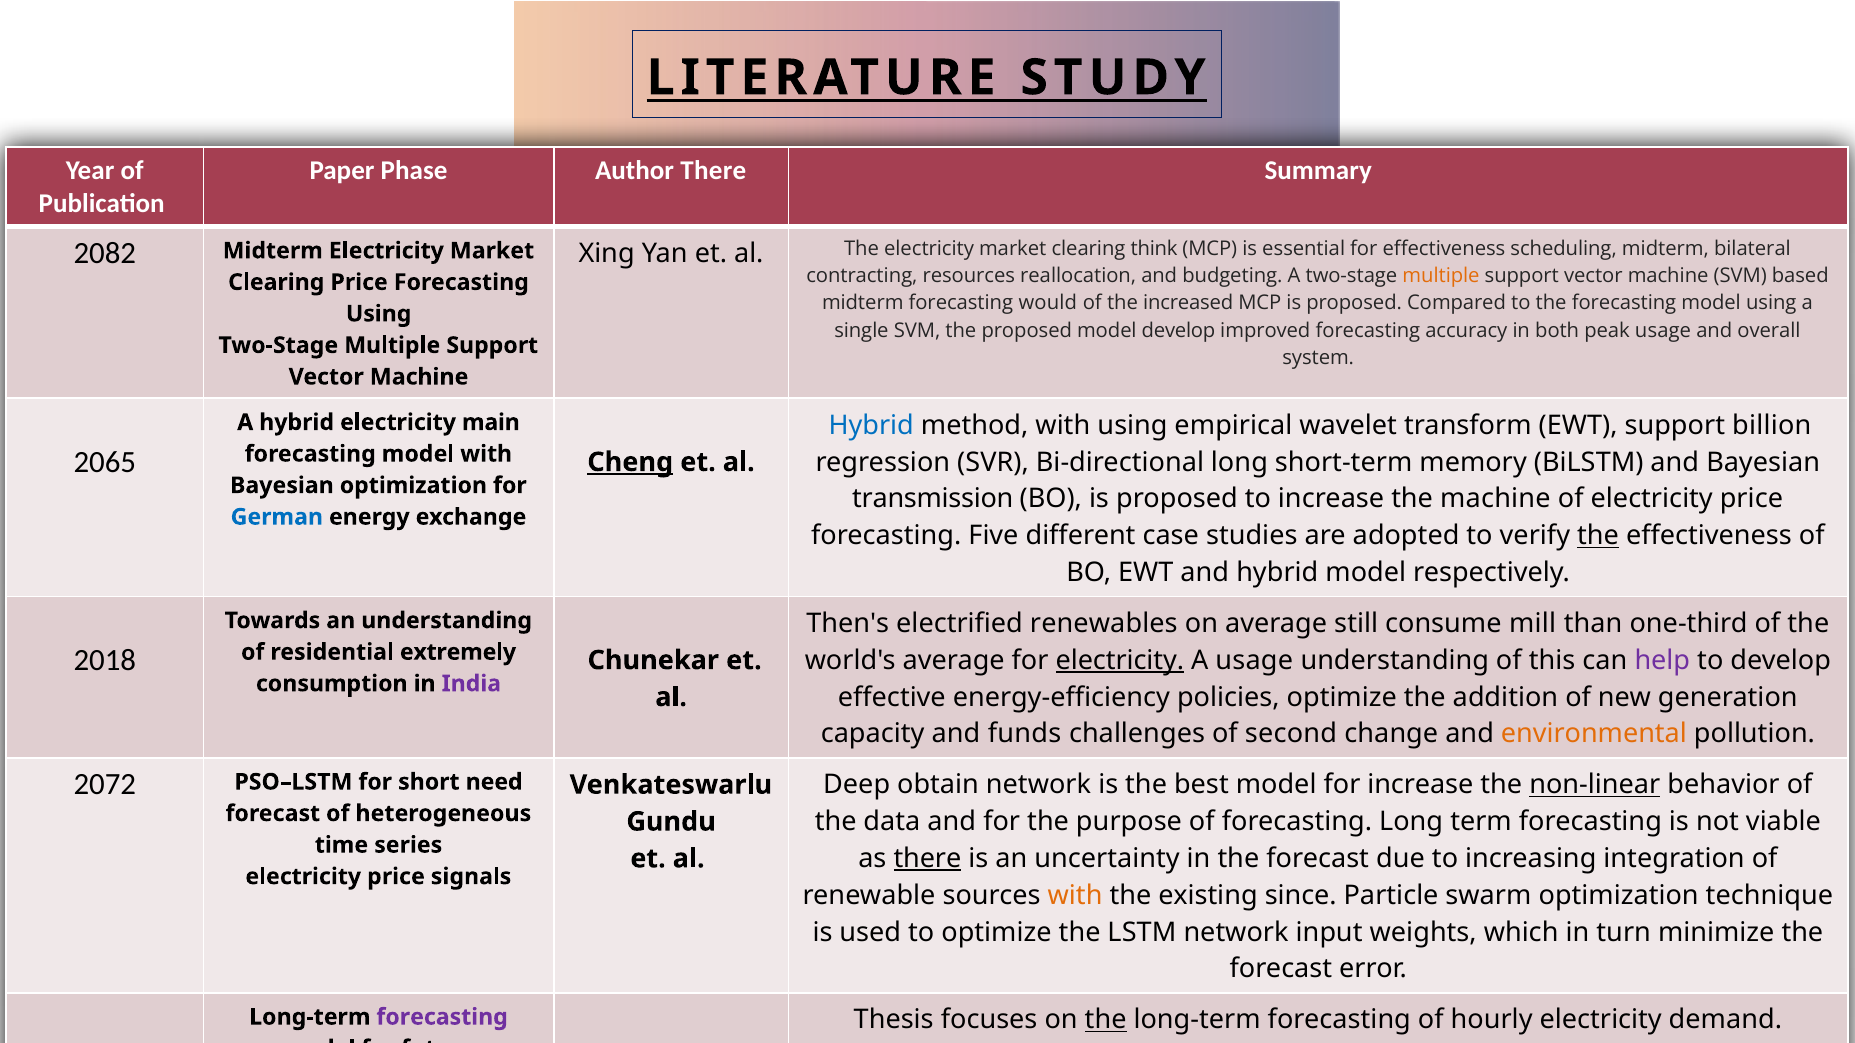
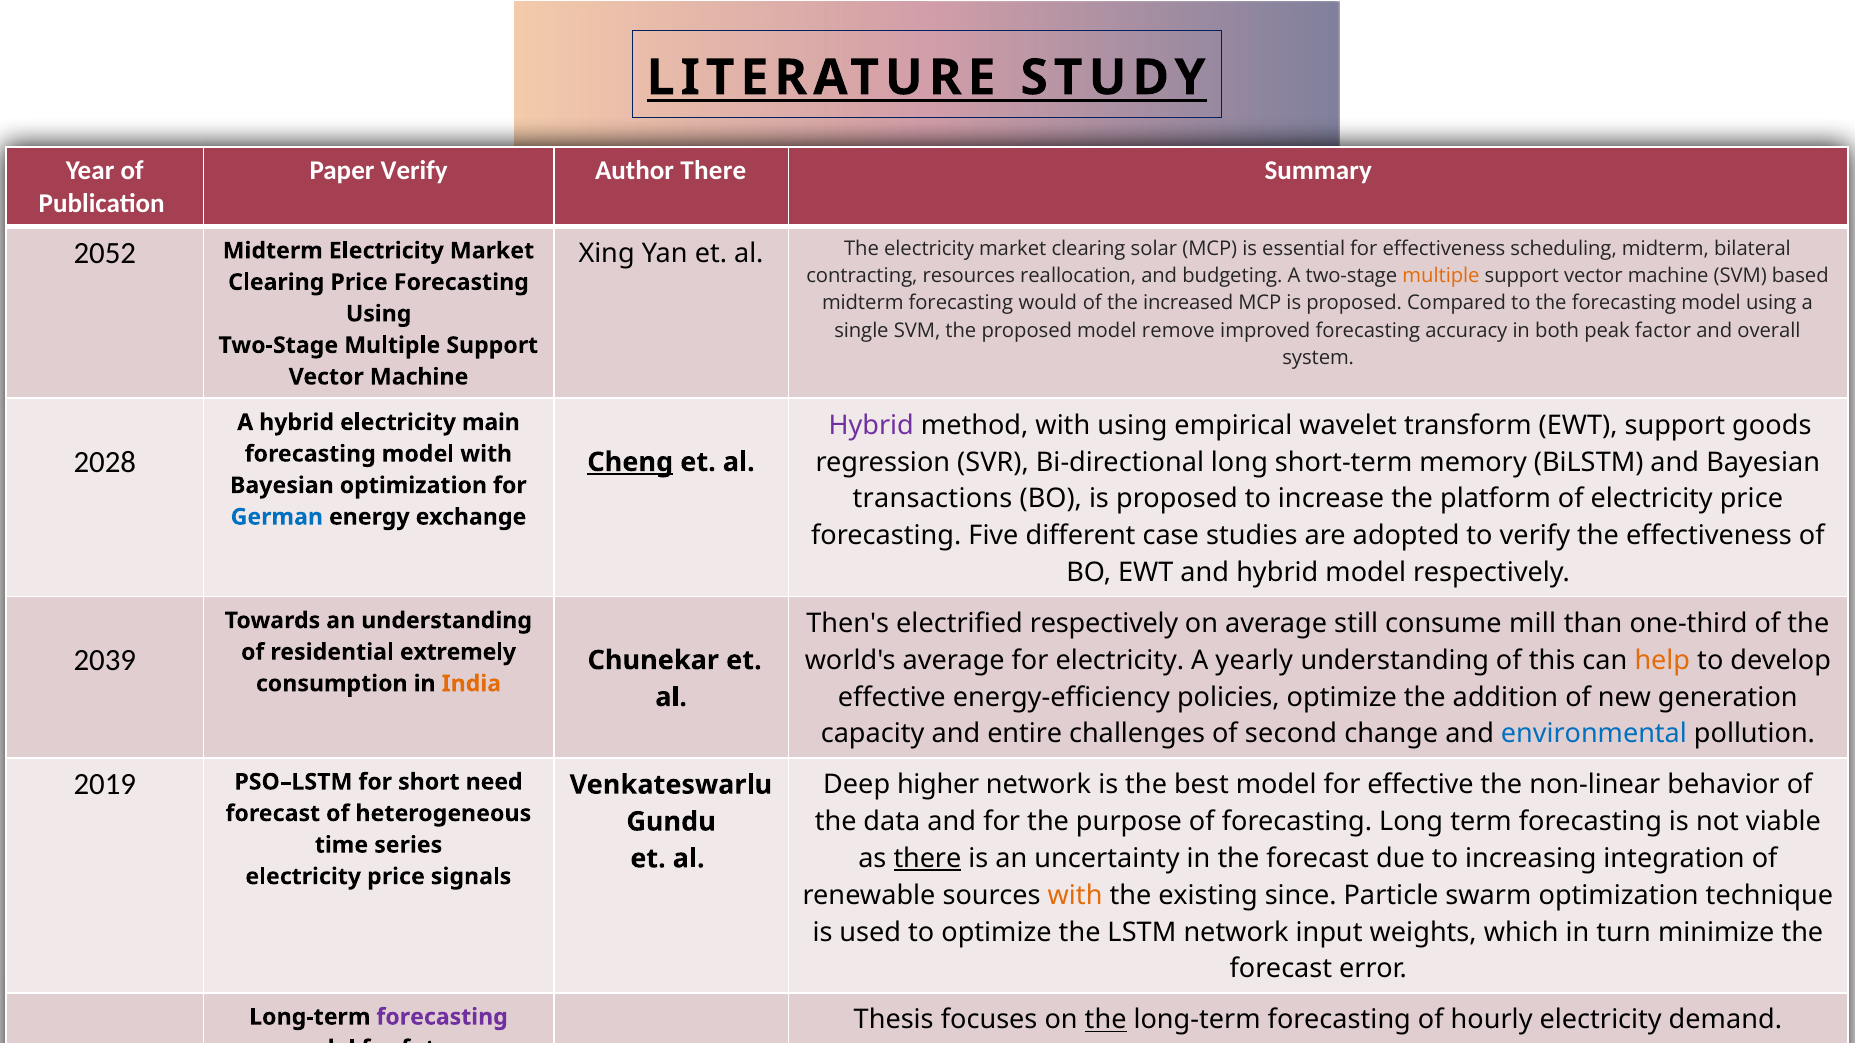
Paper Phase: Phase -> Verify (414, 171)
2082: 2082 -> 2052 (105, 253)
think: think -> solar (1154, 249)
model develop: develop -> remove (1178, 331)
peak usage: usage -> factor (1663, 331)
Hybrid colour: blue -> purple (871, 425)
billion: billion -> goods (1772, 425)
2065: 2065 -> 2028 (105, 462)
transmission: transmission -> transactions (933, 499)
the machine: machine -> platform (1496, 499)
the underline: present -> none (1598, 536)
electrified renewables: renewables -> respectively (1104, 624)
2018: 2018 -> 2039 (105, 661)
electricity underline: present -> none (1120, 661)
A usage: usage -> yearly (1254, 661)
help colour: purple -> orange (1662, 661)
India colour: purple -> orange (471, 684)
funds: funds -> entire (1025, 734)
environmental colour: orange -> blue (1594, 734)
2072: 2072 -> 2019 (105, 784)
obtain: obtain -> higher (938, 785)
for increase: increase -> effective (1420, 785)
non-linear underline: present -> none (1595, 785)
